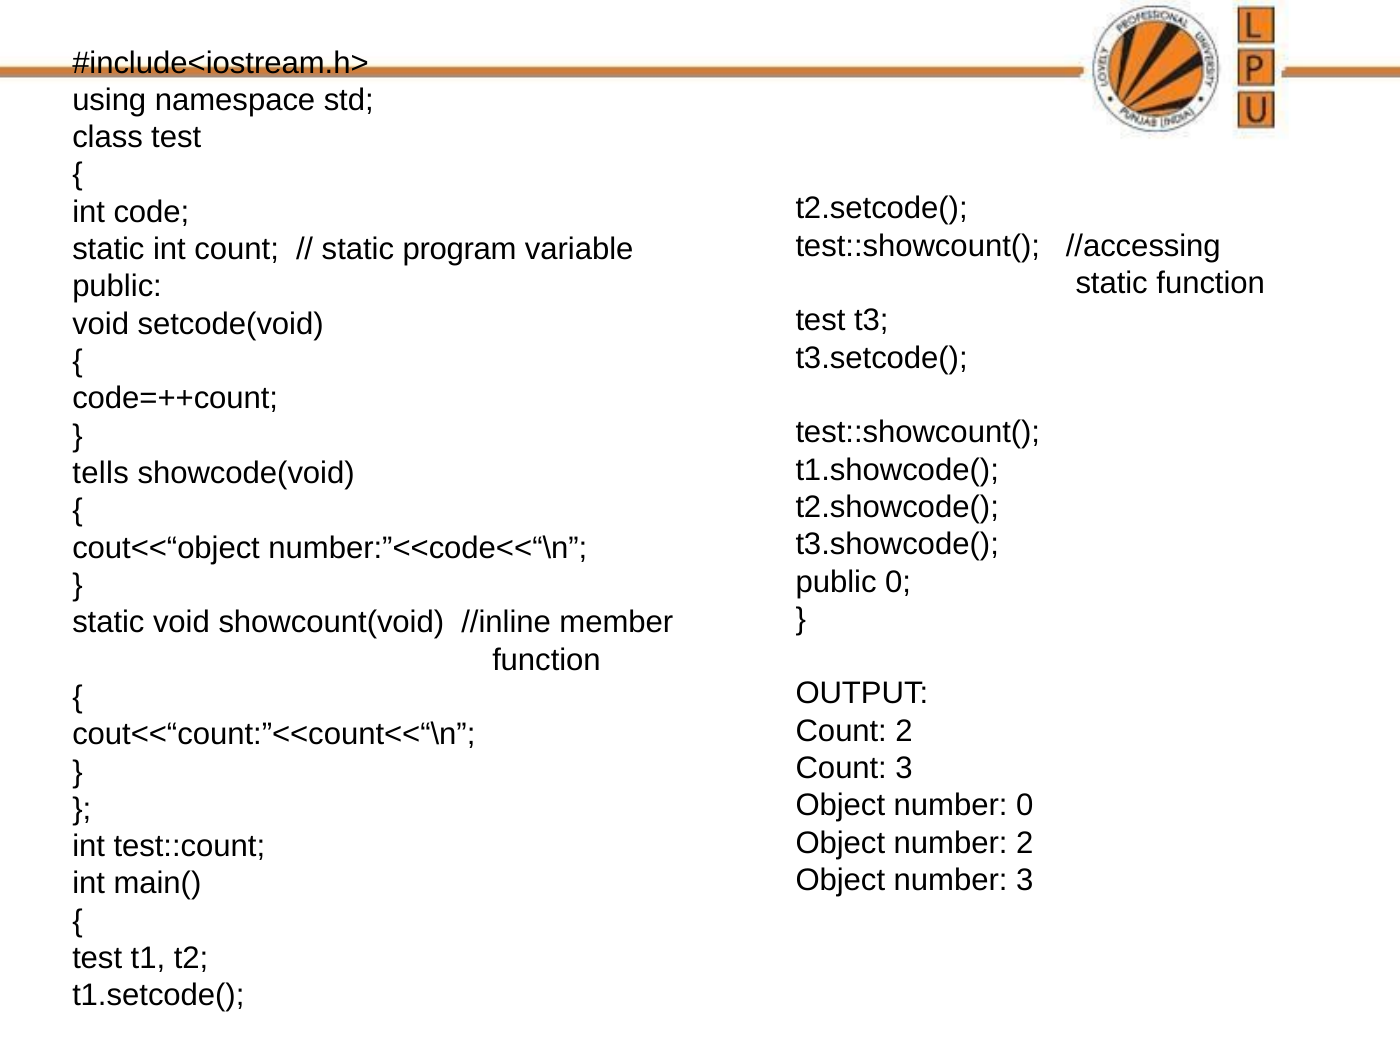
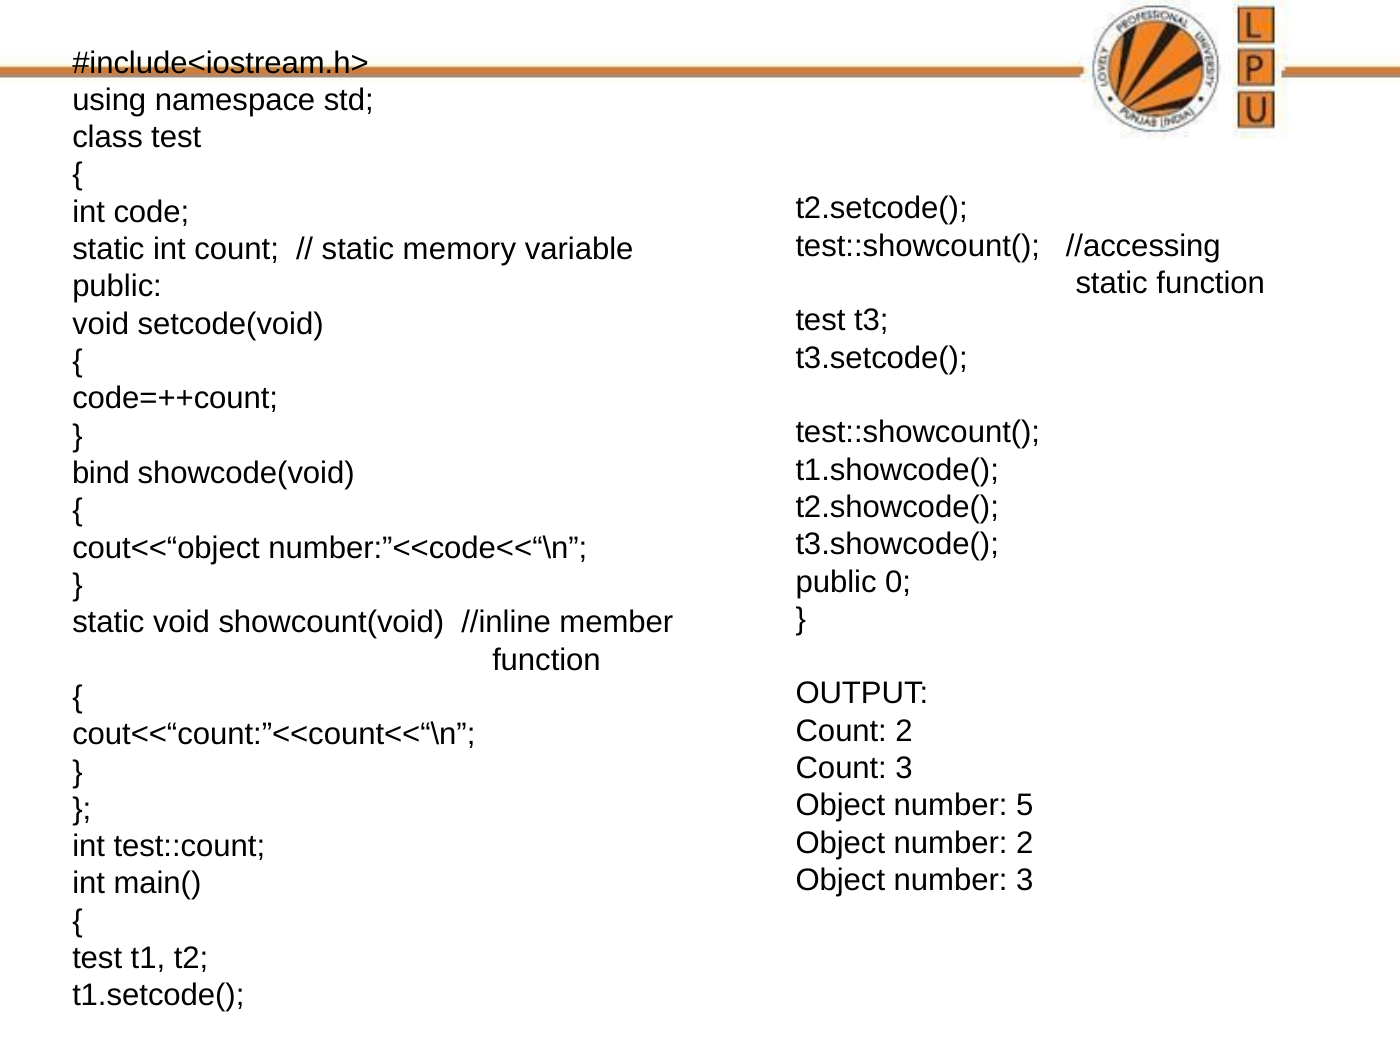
program: program -> memory (459, 249)
tells: tells -> bind (101, 473)
number 0: 0 -> 5 (1025, 806)
